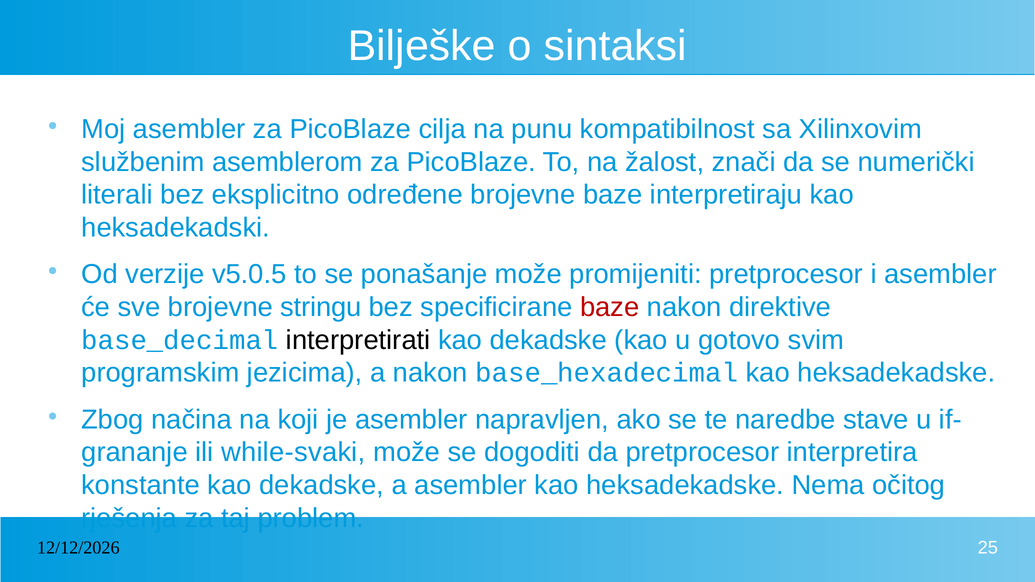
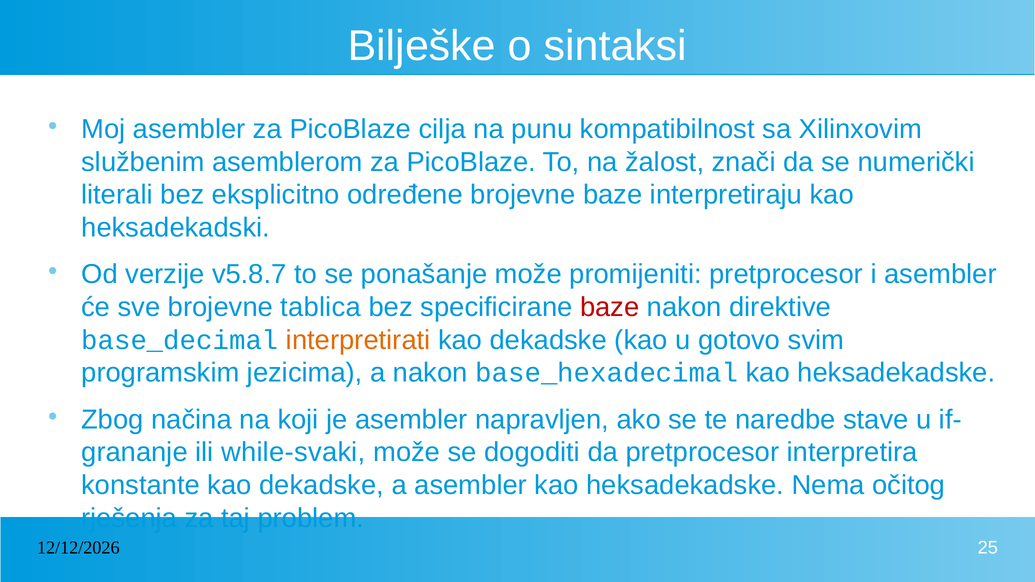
v5.0.5: v5.0.5 -> v5.8.7 (249, 274)
stringu: stringu -> tablica (321, 307)
interpretirati colour: black -> orange (358, 340)
